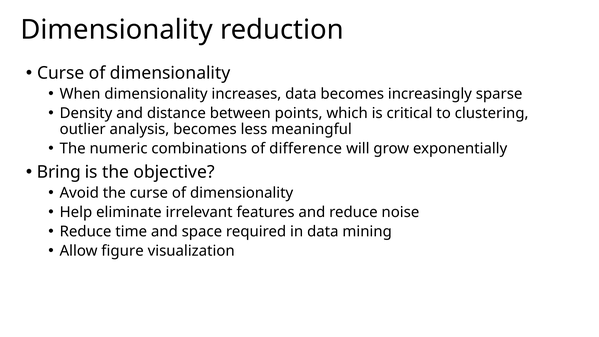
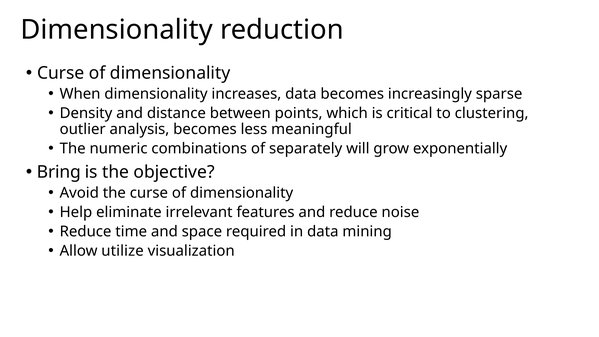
difference: difference -> separately (306, 148)
figure: figure -> utilize (123, 251)
